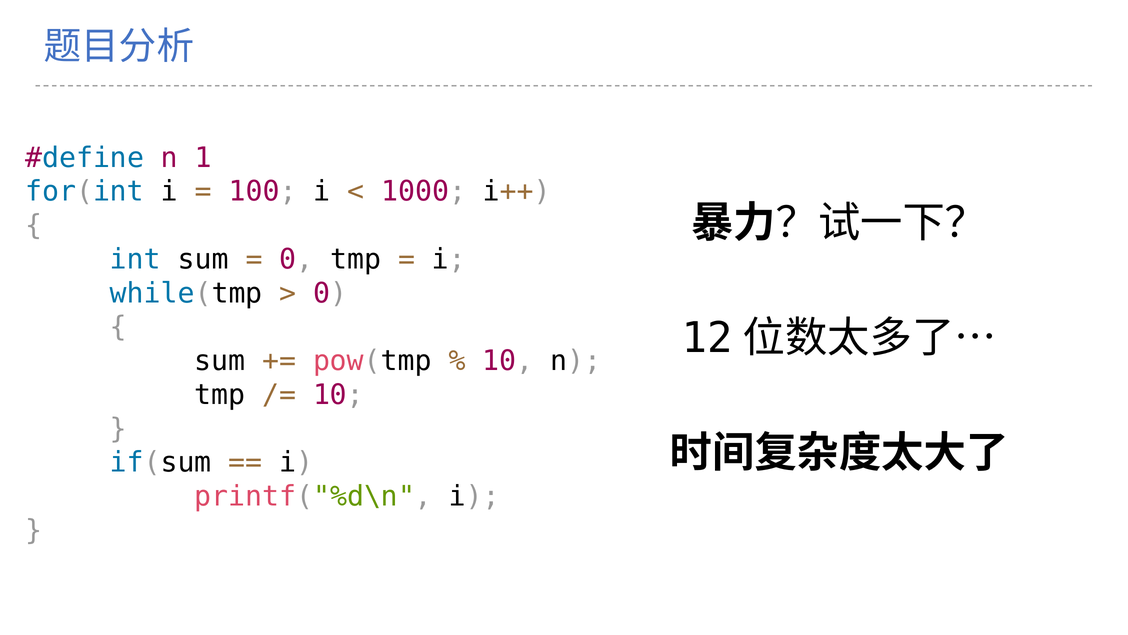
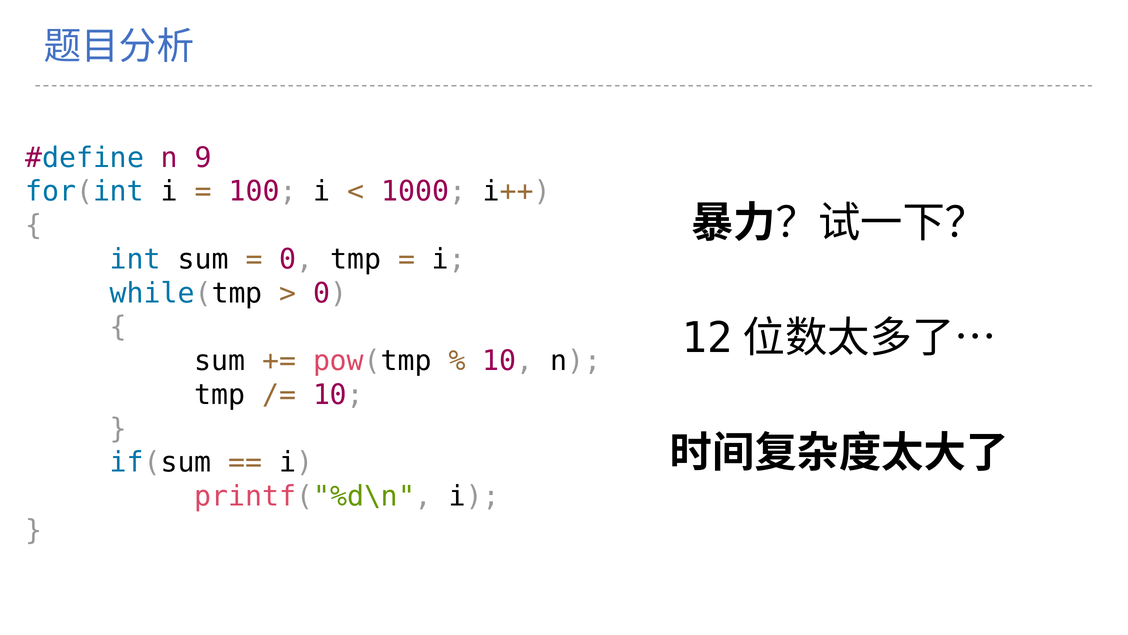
1: 1 -> 9 (203, 158)
